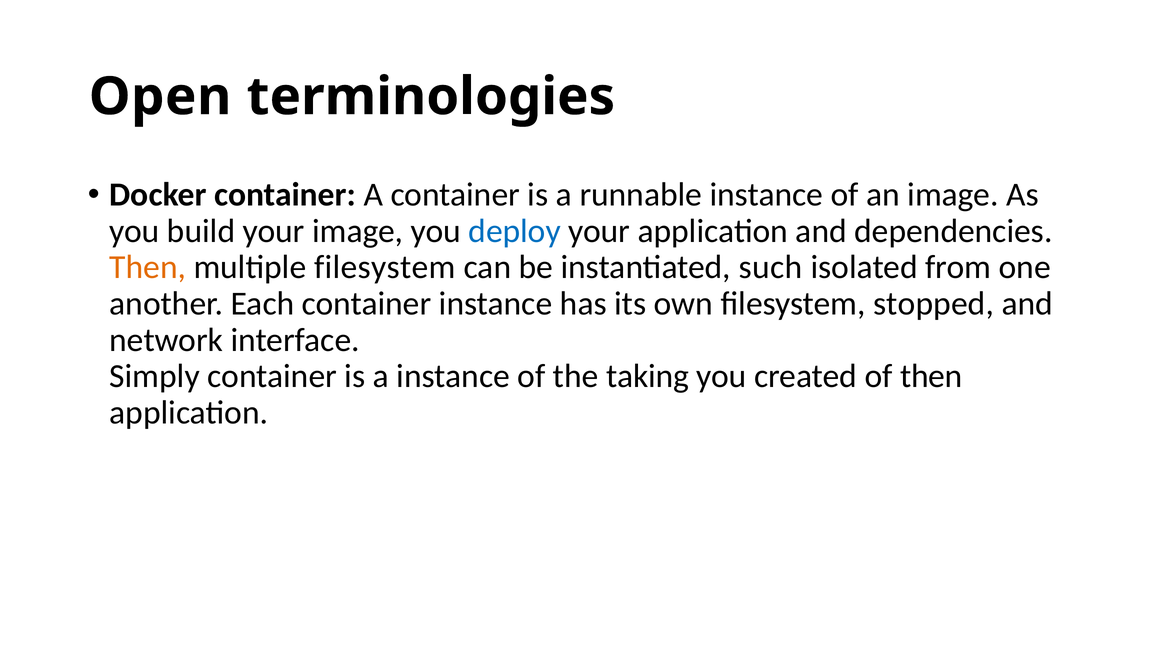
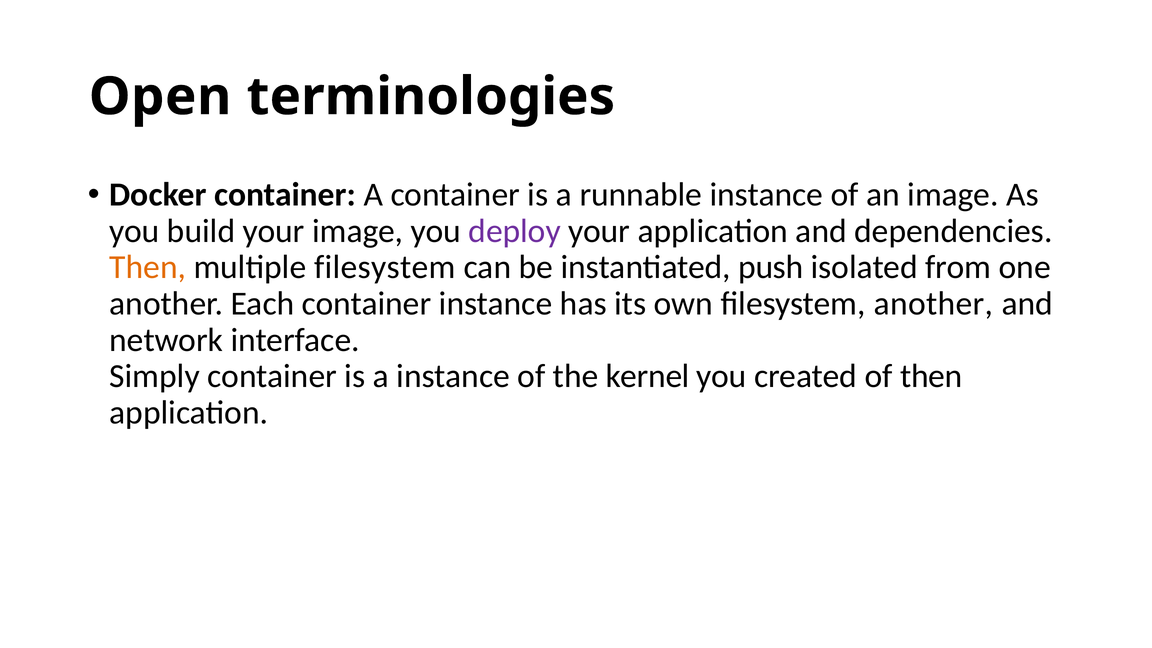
deploy colour: blue -> purple (515, 231)
such: such -> push (771, 267)
filesystem stopped: stopped -> another (934, 304)
taking: taking -> kernel (648, 376)
